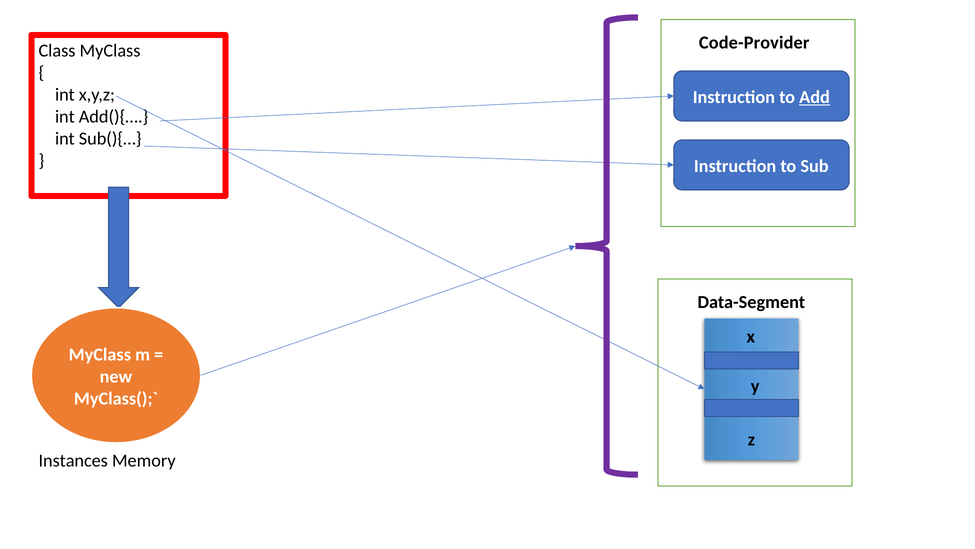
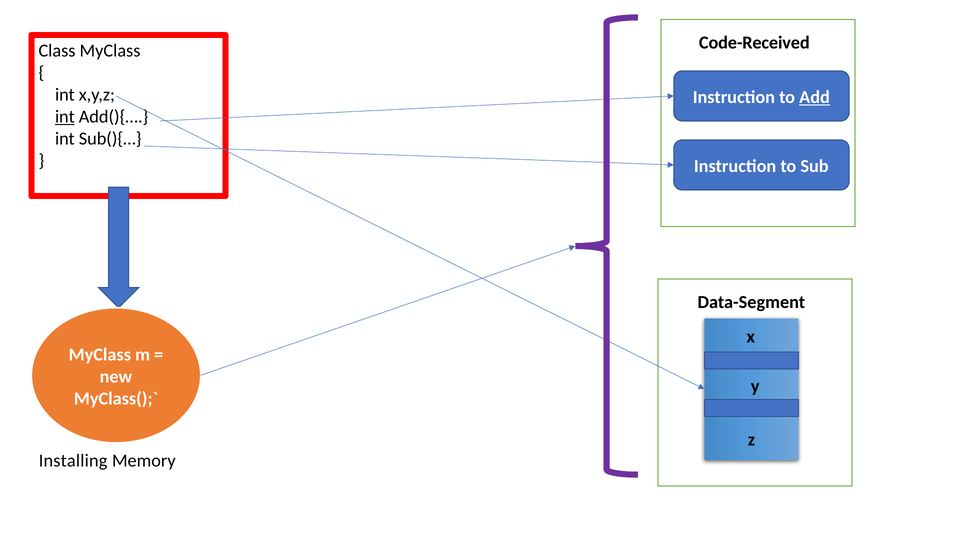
Code-Provider: Code-Provider -> Code-Received (754, 43)
int underline: none -> present (65, 117)
Instances: Instances -> Installing (73, 460)
